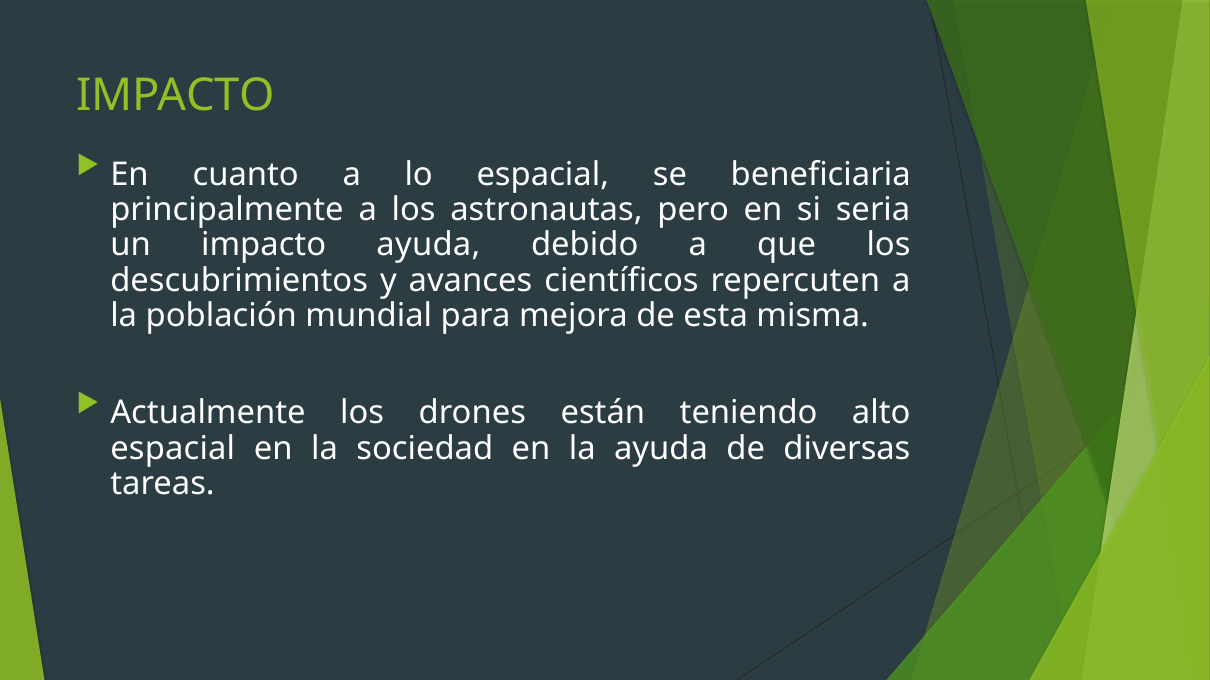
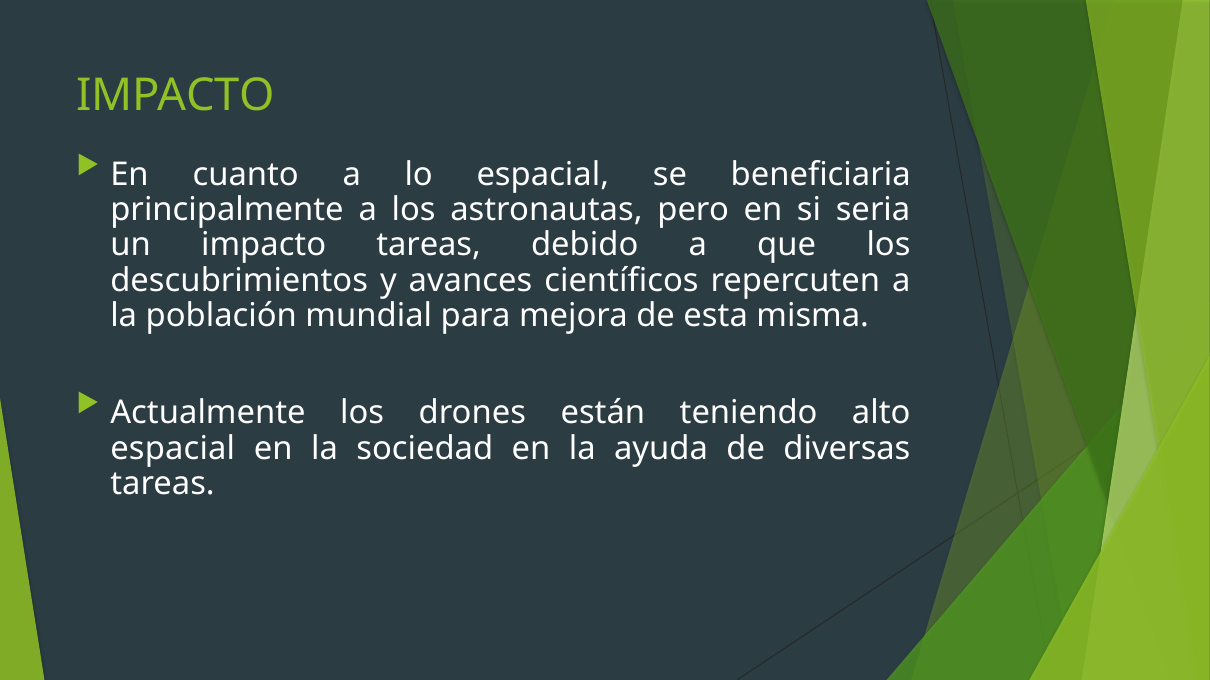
impacto ayuda: ayuda -> tareas (429, 245)
